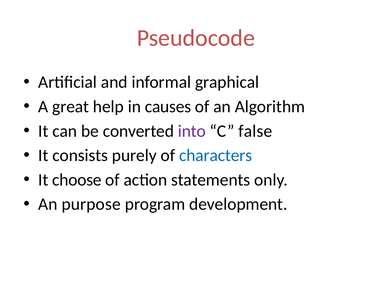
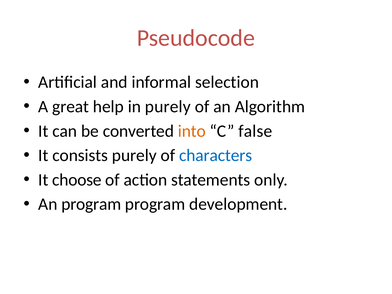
graphical: graphical -> selection (227, 82)
in causes: causes -> purely (168, 107)
into colour: purple -> orange (192, 131)
An purpose: purpose -> program (91, 204)
